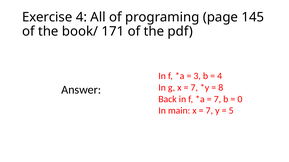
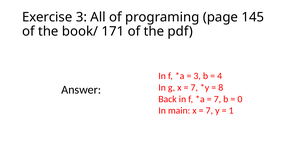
Exercise 4: 4 -> 3 (81, 17)
5: 5 -> 1 (231, 111)
